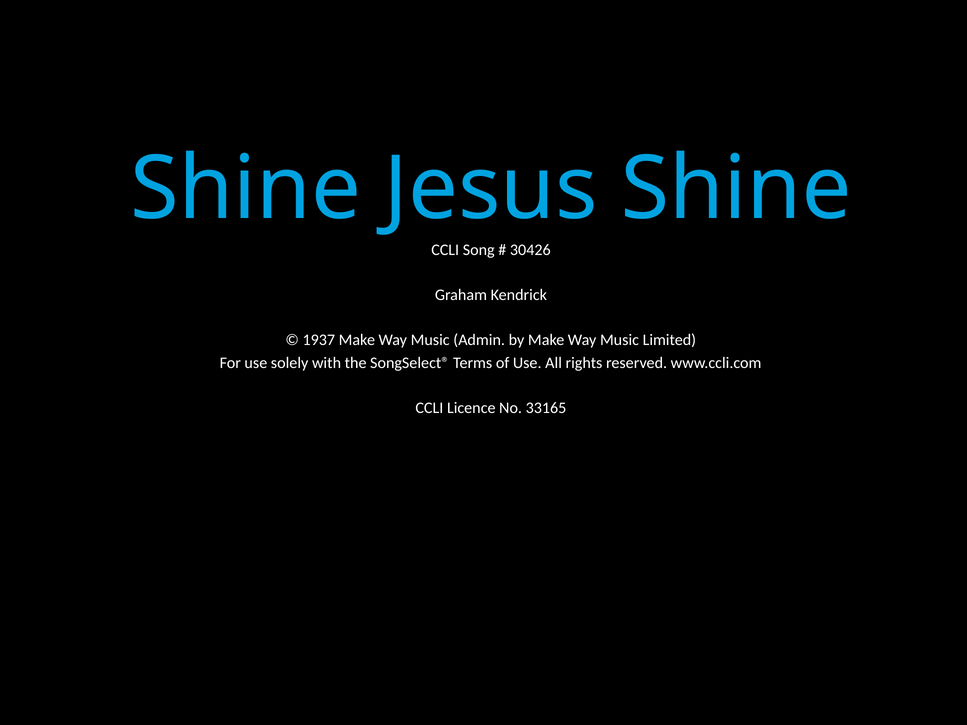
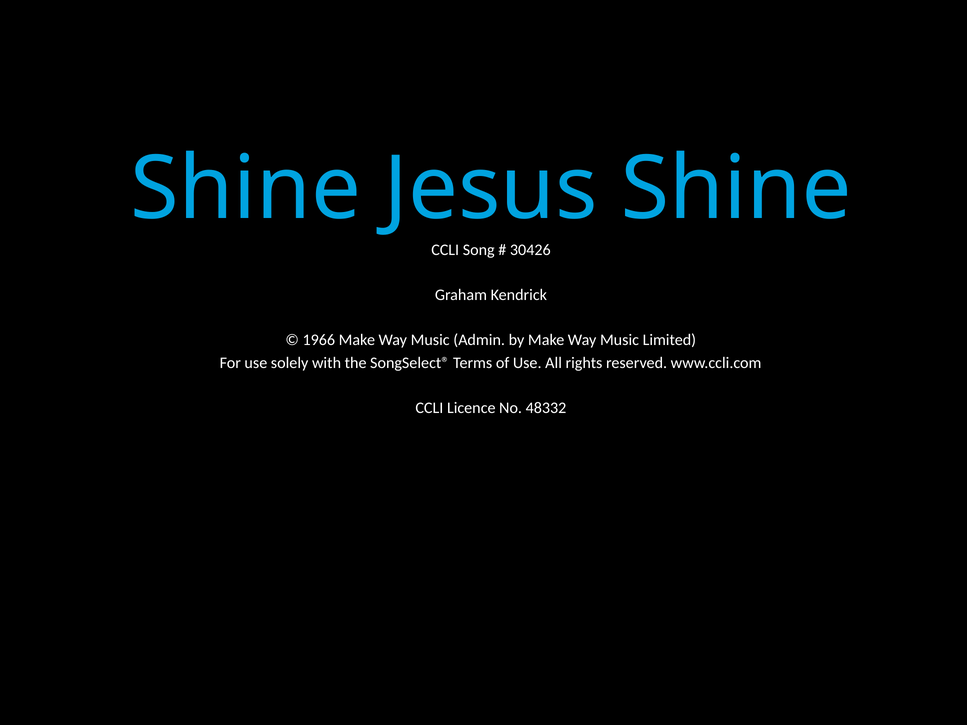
1937: 1937 -> 1966 (319, 340)
33165: 33165 -> 48332 (546, 408)
